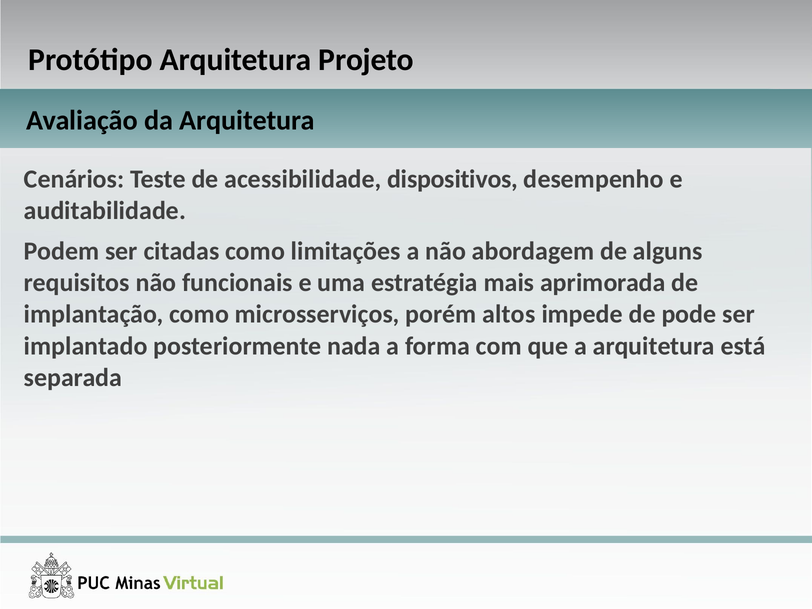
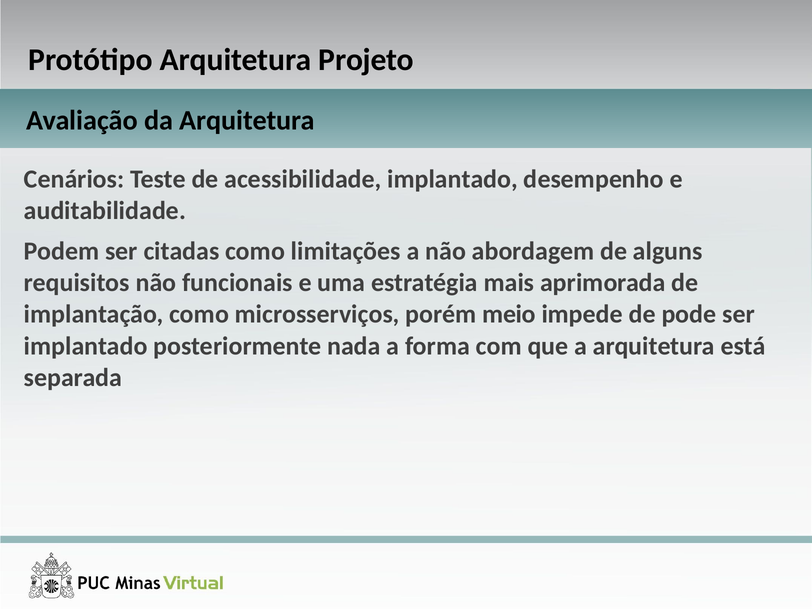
acessibilidade dispositivos: dispositivos -> implantado (453, 179)
altos: altos -> meio (509, 314)
